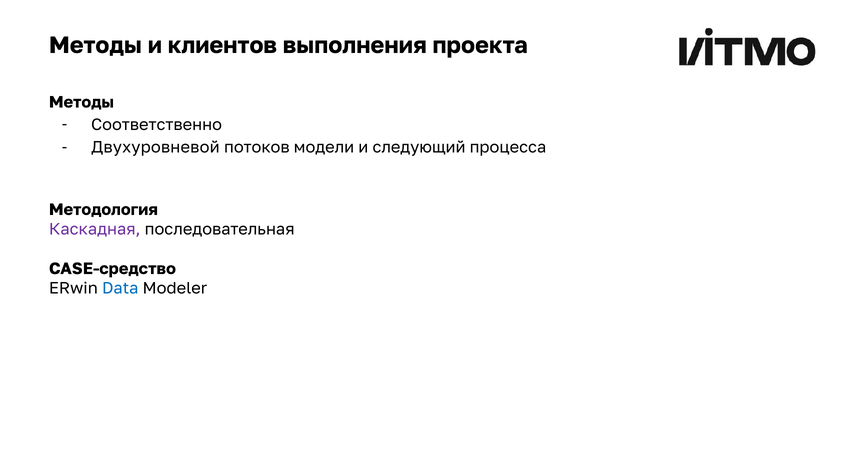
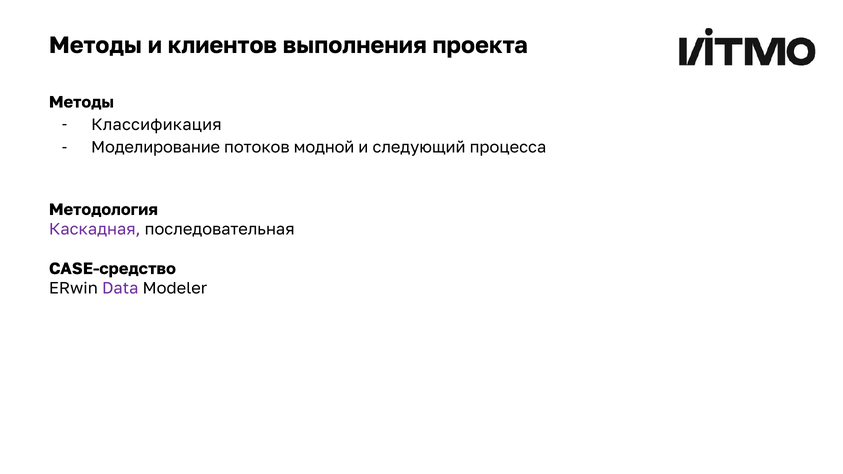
Соответственно: Соответственно -> Классификация (156, 125)
Двухуровневой: Двухуровневой -> Моделирование (156, 148)
модели: модели -> модной (324, 148)
Data colour: blue -> purple (120, 288)
